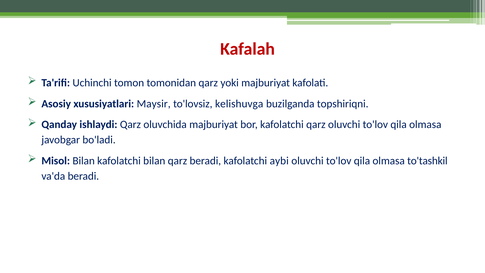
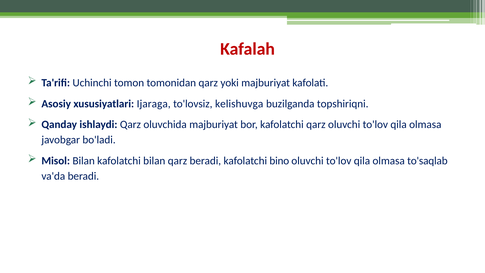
Maysir: Maysir -> Ijaraga (154, 104)
aybi: aybi -> bino (279, 161)
to'tashkil: to'tashkil -> to'saqlab (427, 161)
